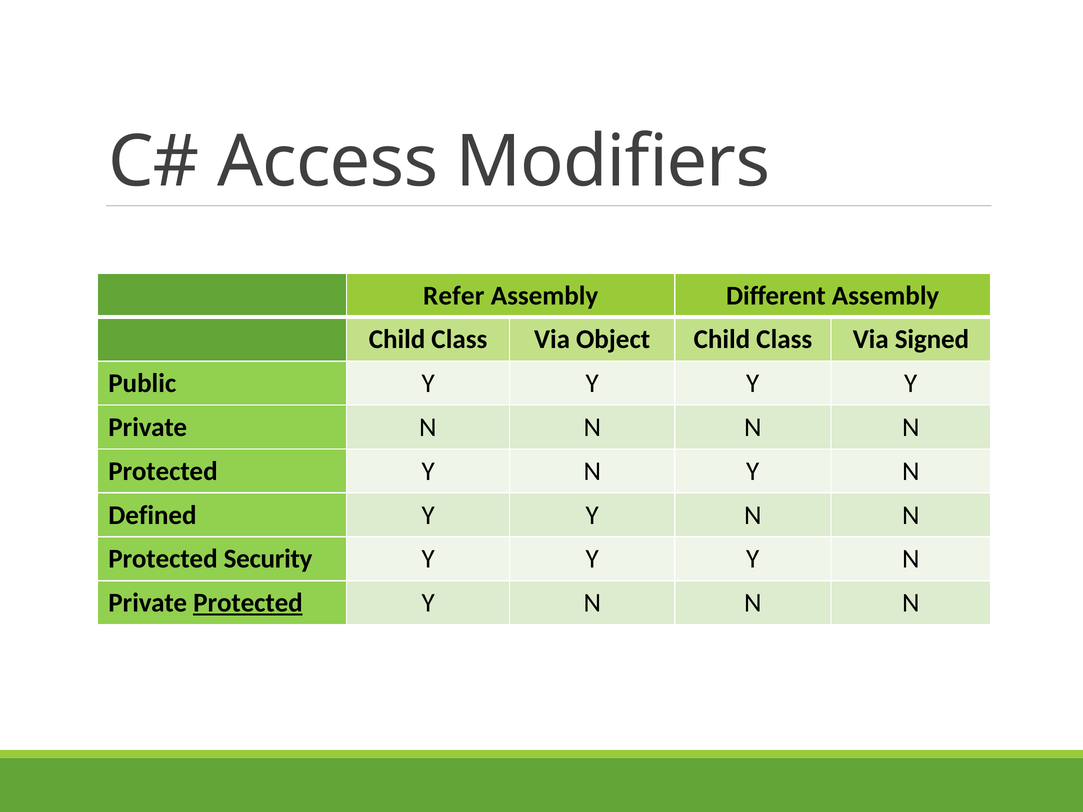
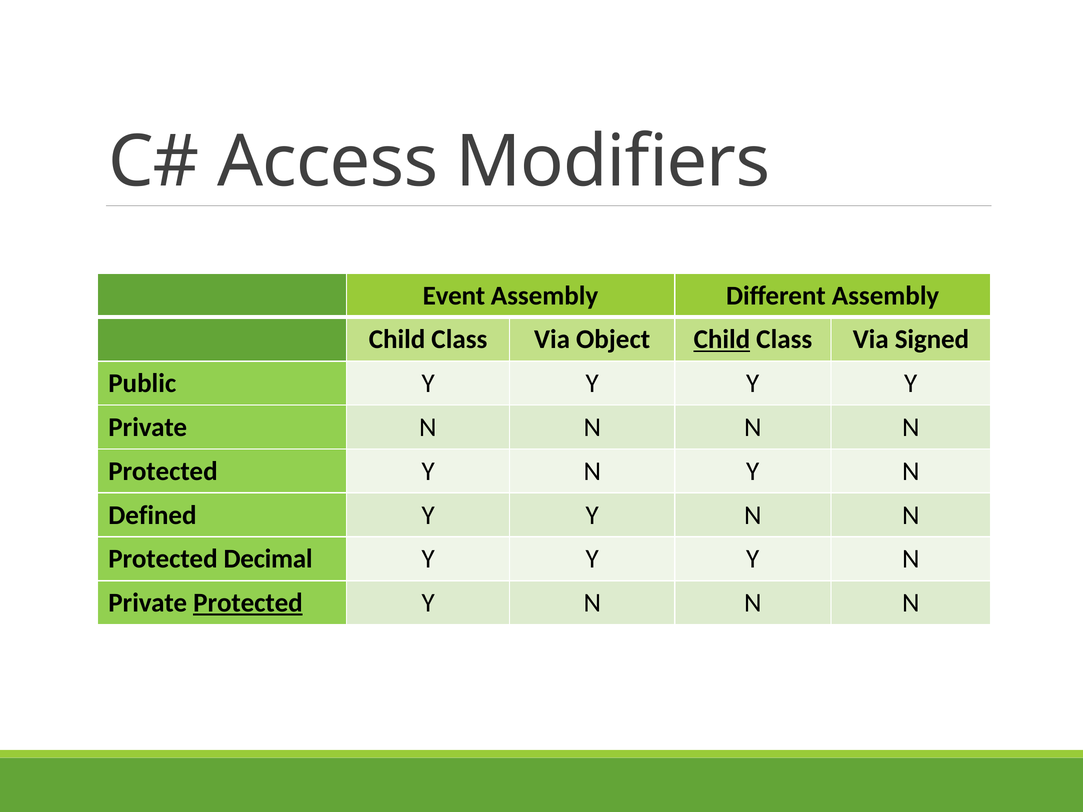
Refer: Refer -> Event (454, 296)
Child underline: none -> present (722, 340)
Security: Security -> Decimal (268, 559)
